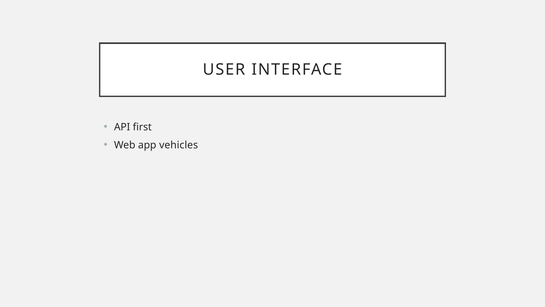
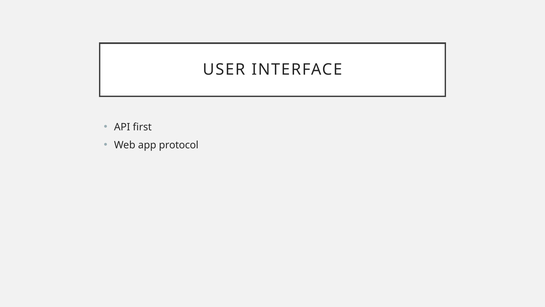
vehicles: vehicles -> protocol (179, 145)
